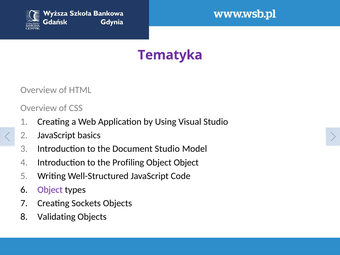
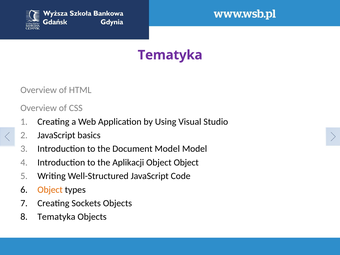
Document Studio: Studio -> Model (167, 149)
Profiling: Profiling -> Aplikacji (128, 162)
Object colour: purple -> orange (50, 190)
Validating: Validating -> Tematyka (56, 217)
